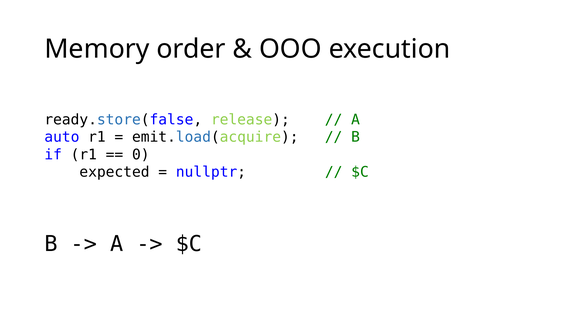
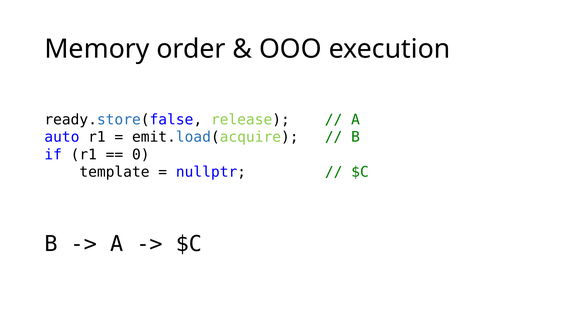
expected: expected -> template (114, 172)
